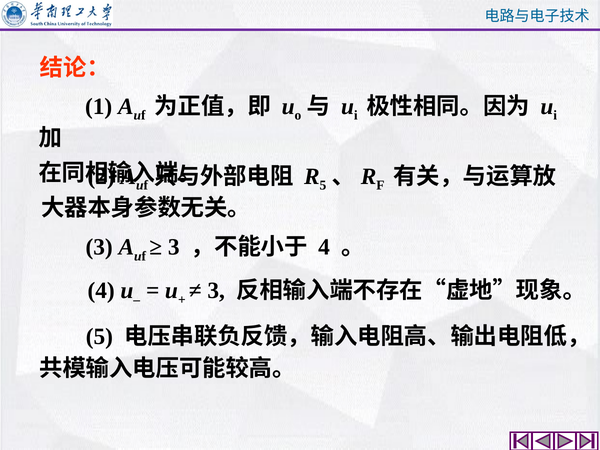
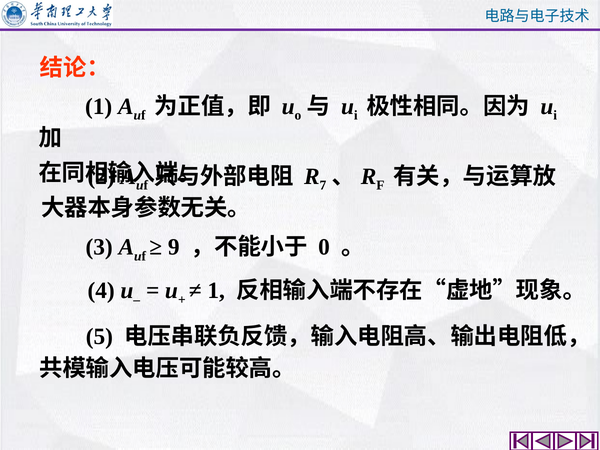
5: 5 -> 7 (323, 185)
3: 3 -> 9 (174, 247)
4: 4 -> 0 (324, 247)
3: 3 -> 1 (216, 291)
